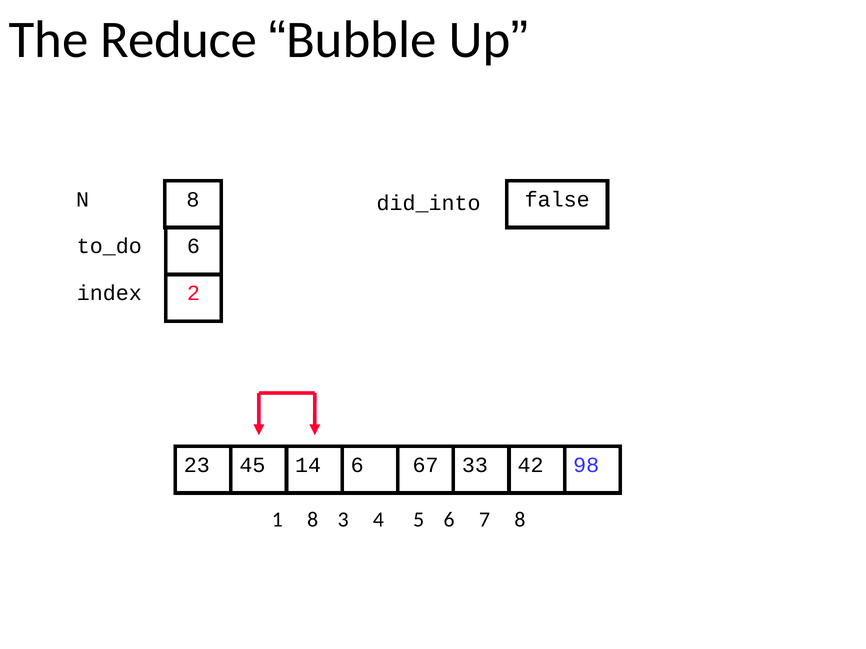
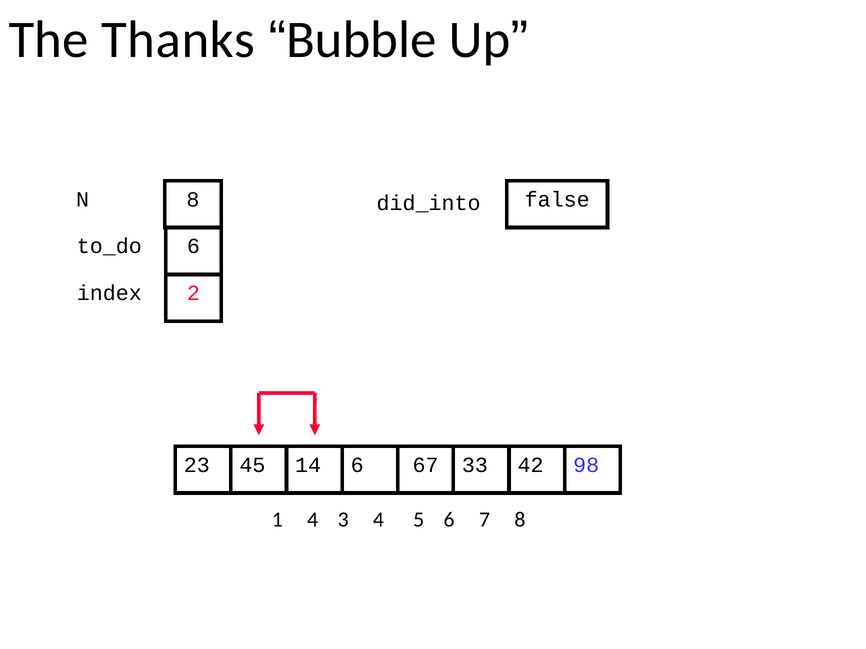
Reduce: Reduce -> Thanks (178, 40)
1 8: 8 -> 4 (313, 520)
